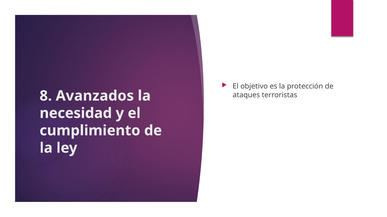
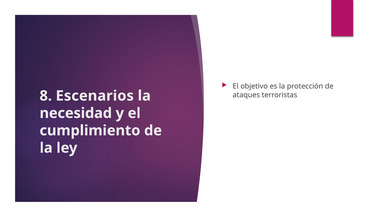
Avanzados: Avanzados -> Escenarios (95, 96)
